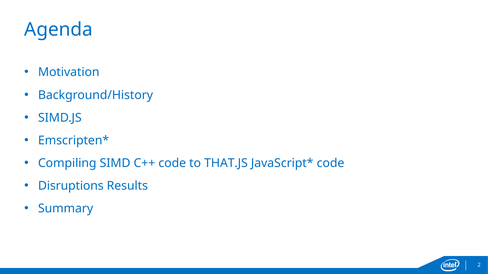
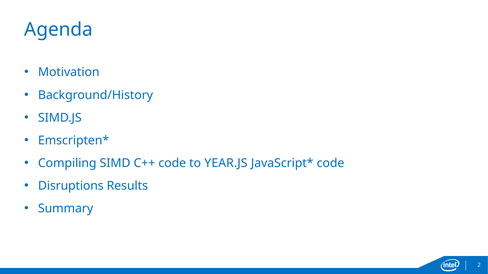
THAT.JS: THAT.JS -> YEAR.JS (226, 163)
